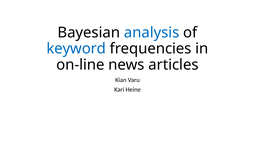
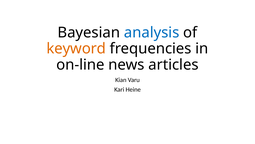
keyword colour: blue -> orange (76, 48)
